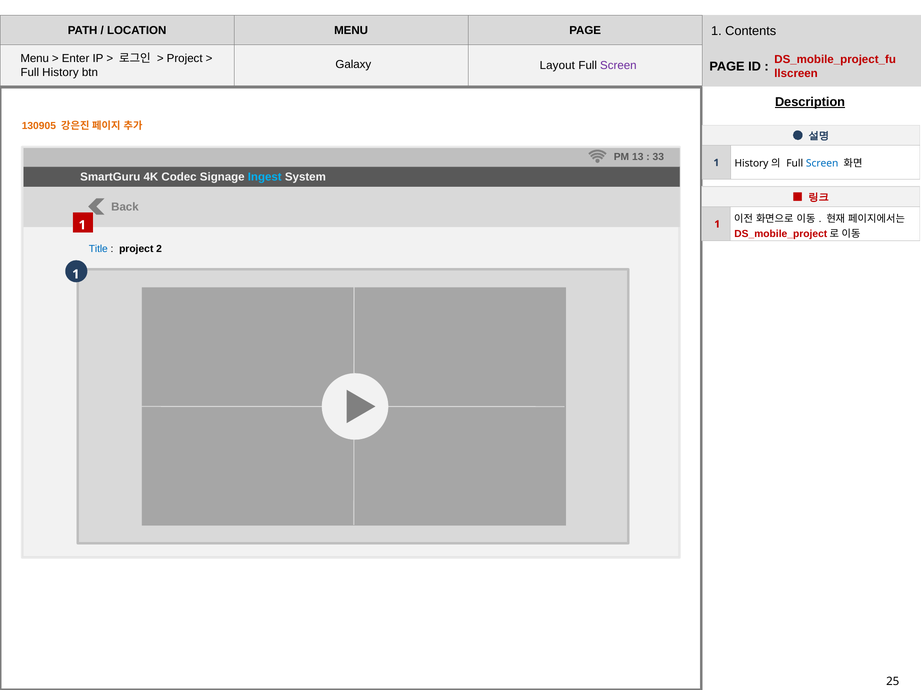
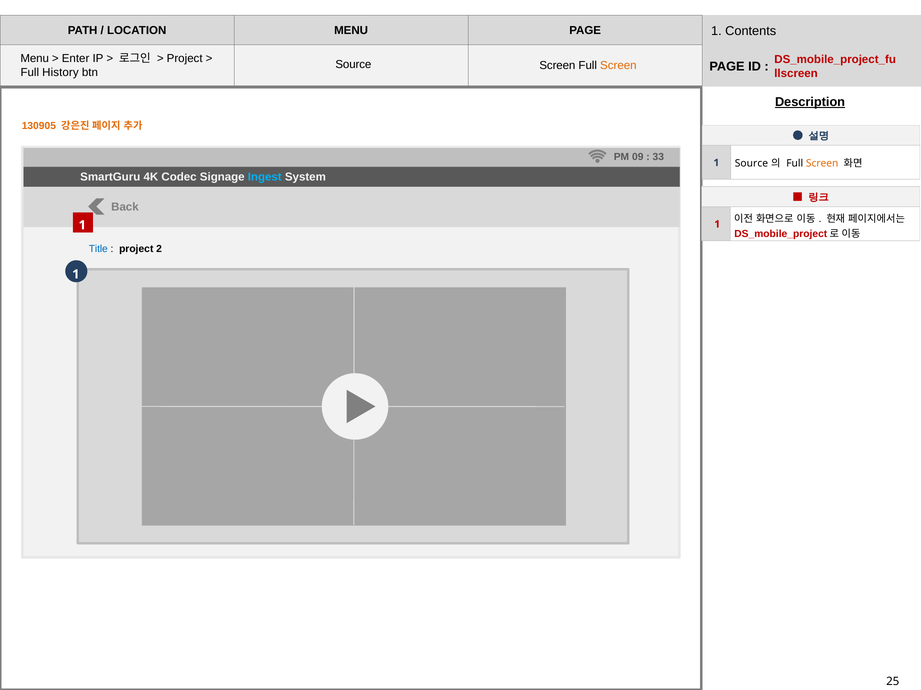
Galaxy: Galaxy -> Source (353, 65)
Layout: Layout -> Screen (557, 65)
Screen colour: purple -> orange (618, 65)
13: 13 -> 09 (638, 157)
1 History: History -> Source (751, 163)
Screen colour: blue -> orange (822, 163)
